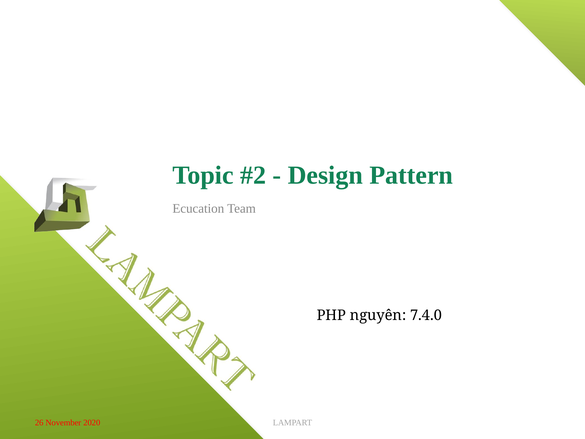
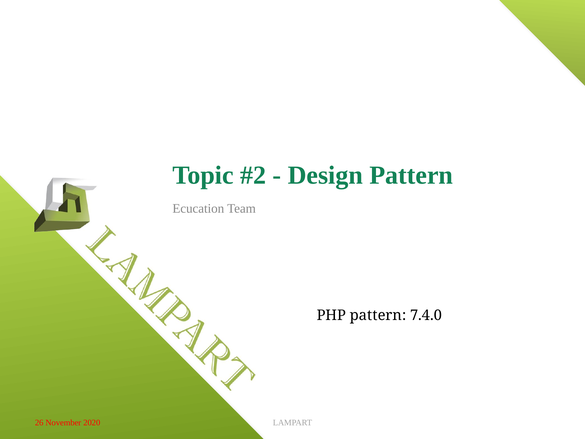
PHP nguyên: nguyên -> pattern (378, 315)
